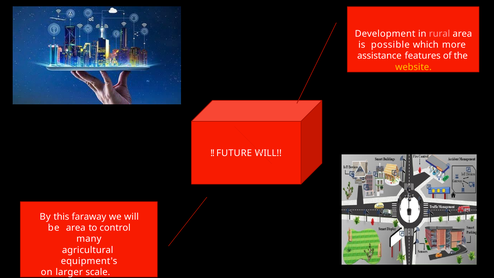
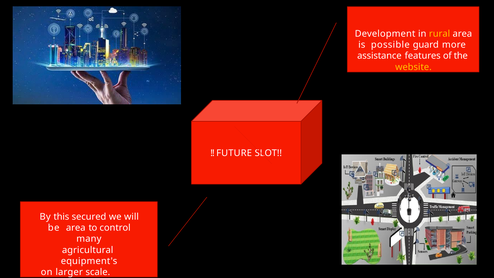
rural colour: pink -> yellow (440, 34)
which: which -> guard (426, 45)
FUTURE WILL: WILL -> SLOT (268, 153)
faraway: faraway -> secured (89, 217)
